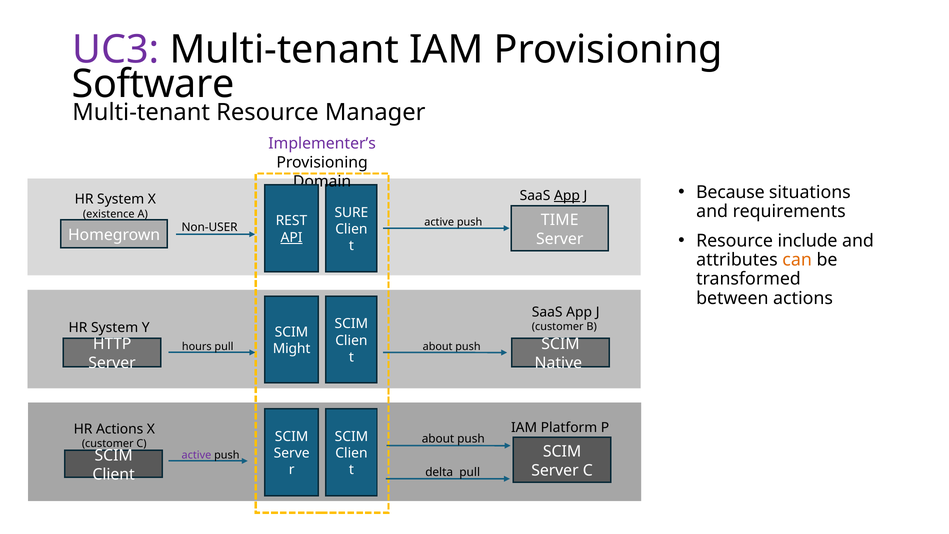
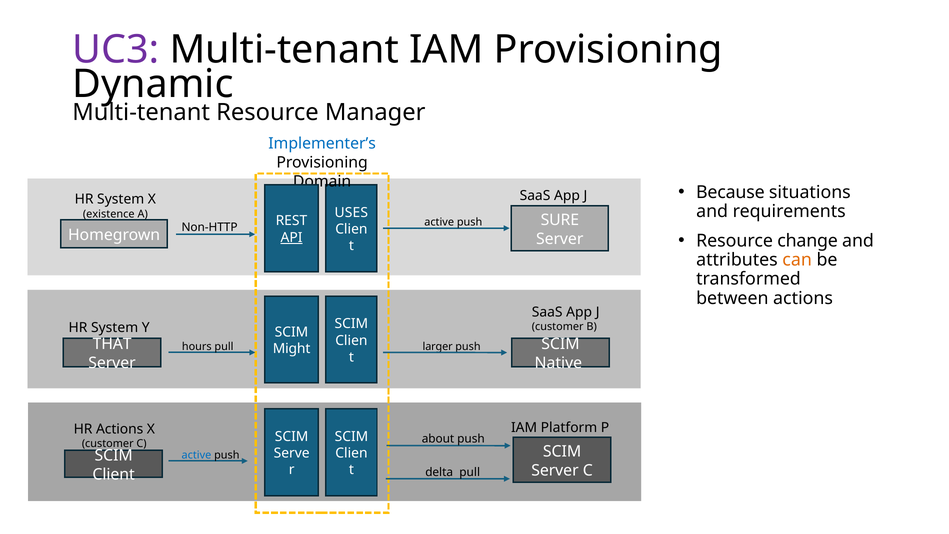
Software: Software -> Dynamic (153, 84)
Implementer’s colour: purple -> blue (322, 144)
App underline: present -> none (567, 195)
SURE: SURE -> USES (351, 212)
TIME: TIME -> SURE (560, 220)
Non-USER: Non-USER -> Non-HTTP (210, 227)
include: include -> change (808, 241)
HTTP: HTTP -> THAT (112, 344)
about: about -> larger (438, 346)
active colour: purple -> blue (196, 455)
